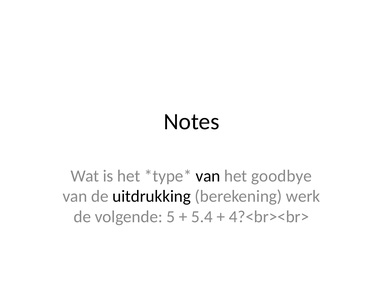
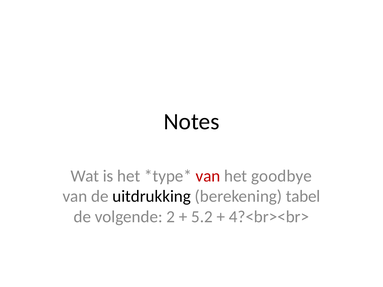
van colour: black -> red (208, 176)
werk: werk -> tabel (303, 197)
5: 5 -> 2 (171, 217)
5.4: 5.4 -> 5.2 (202, 217)
